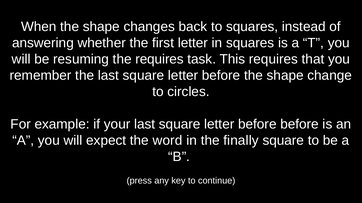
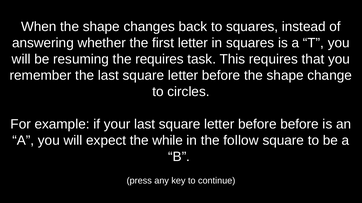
word: word -> while (168, 141)
finally: finally -> follow (241, 141)
